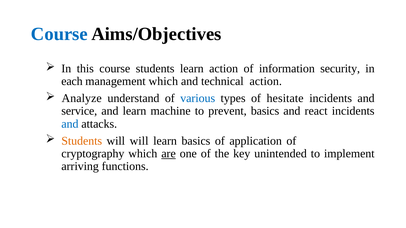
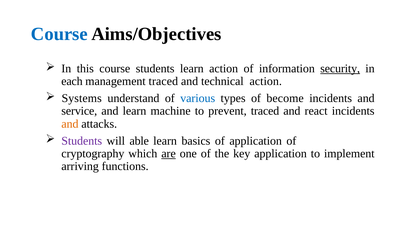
security underline: none -> present (340, 69)
management which: which -> traced (163, 81)
Analyze: Analyze -> Systems (82, 98)
hesitate: hesitate -> become (285, 98)
prevent basics: basics -> traced (265, 111)
and colour: blue -> orange (70, 124)
Students colour: orange -> purple (82, 141)
will will: will -> able (139, 141)
key unintended: unintended -> application (281, 154)
